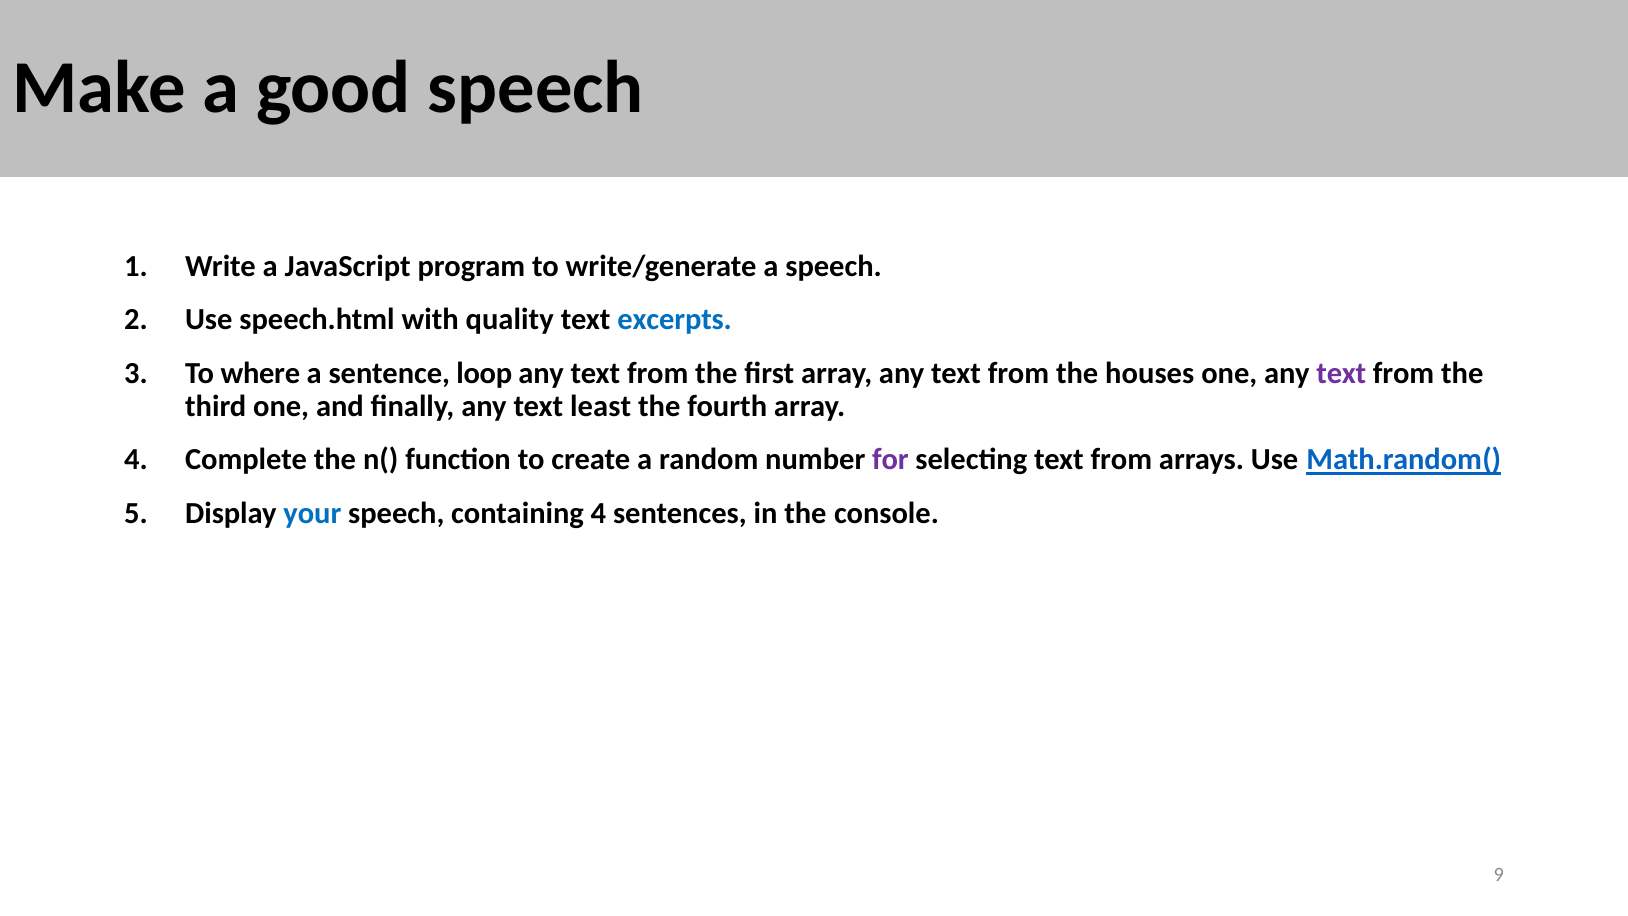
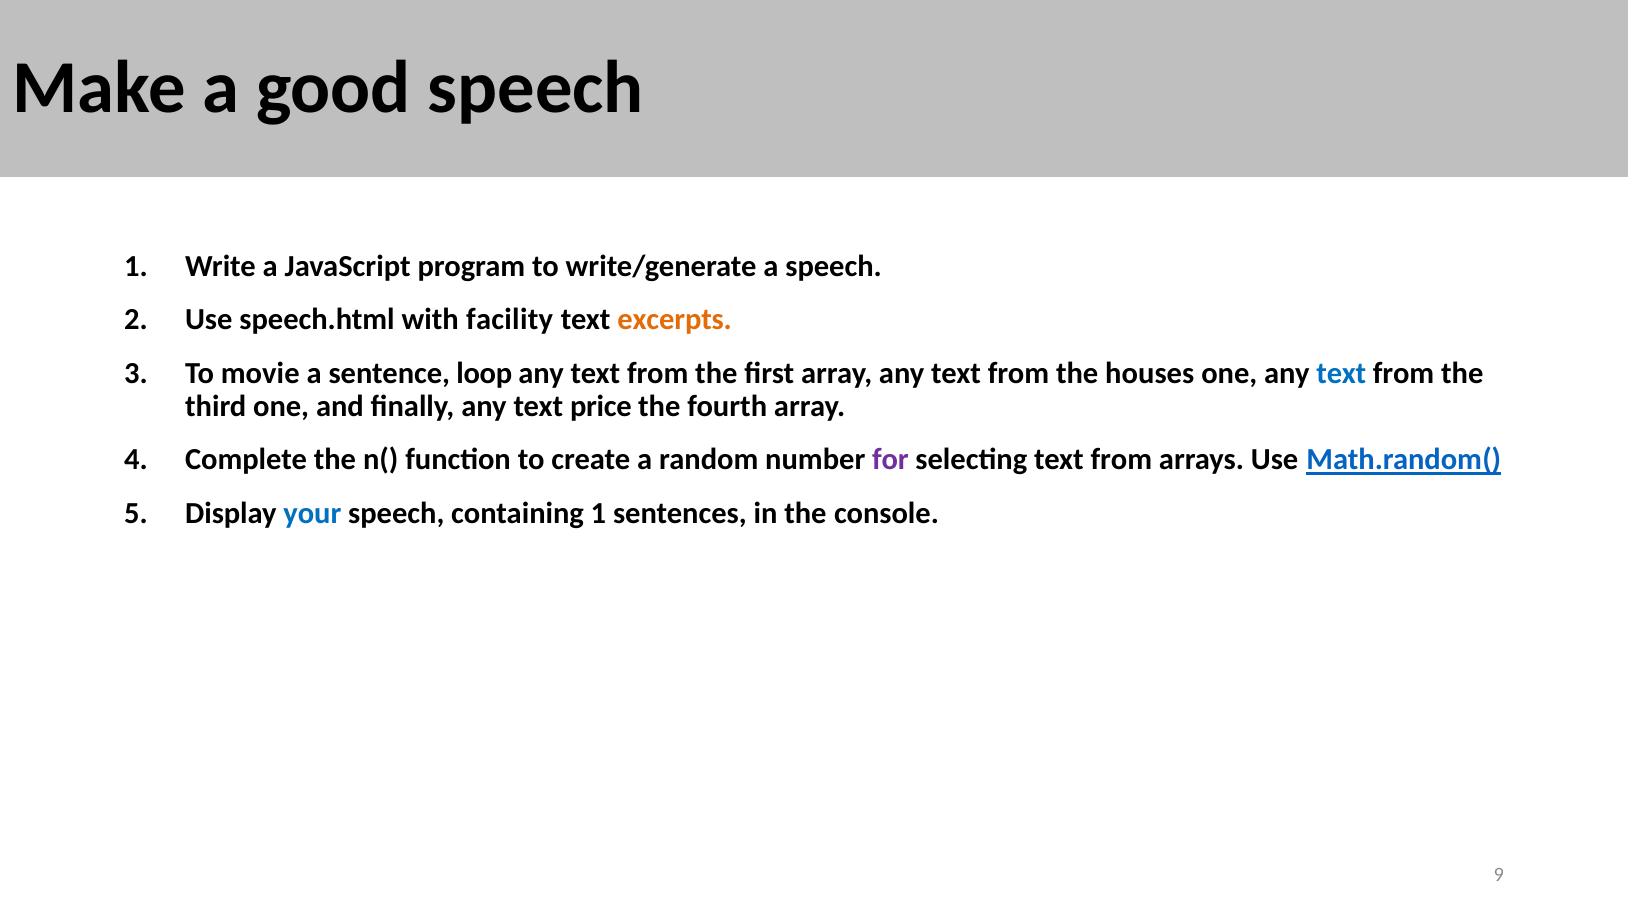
quality: quality -> facility (510, 320)
excerpts colour: blue -> orange (675, 320)
where: where -> movie (260, 373)
text colour: purple -> blue (1341, 373)
least: least -> price (601, 406)
containing 4: 4 -> 1 (598, 513)
